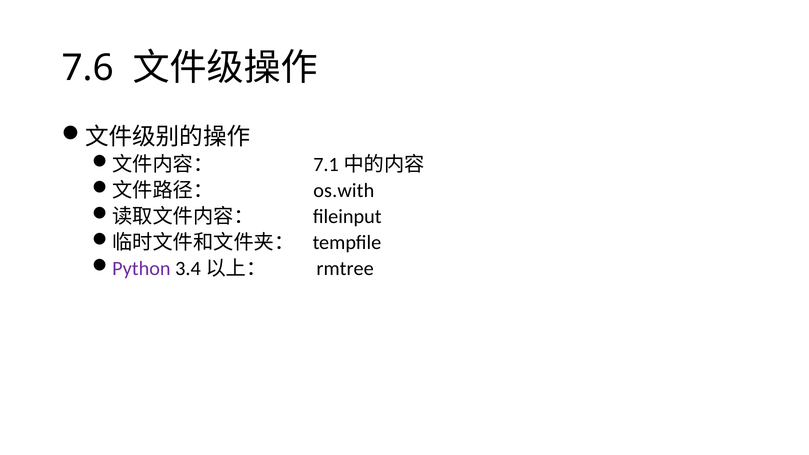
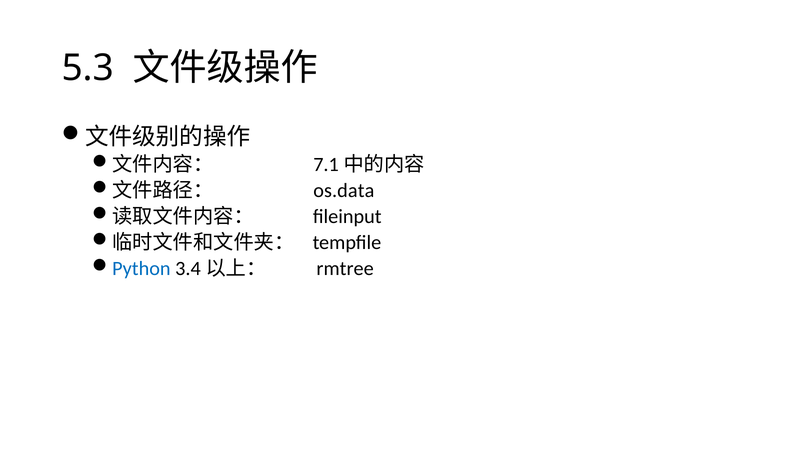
7.6: 7.6 -> 5.3 (88, 68)
os.with: os.with -> os.data (344, 191)
Python colour: purple -> blue (141, 269)
